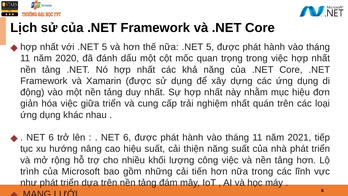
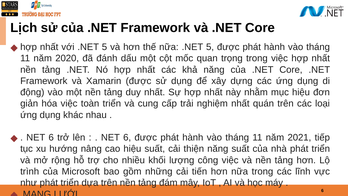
giữa: giữa -> toàn (90, 103)
